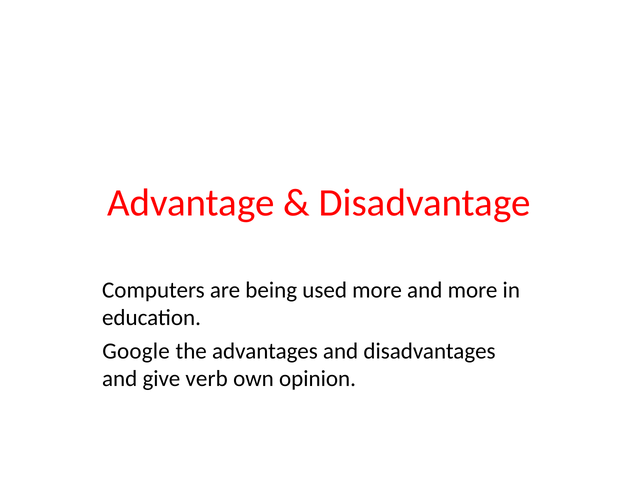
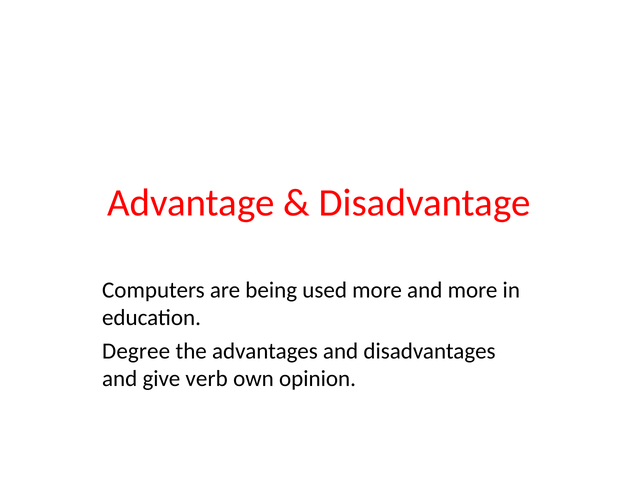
Google: Google -> Degree (136, 351)
